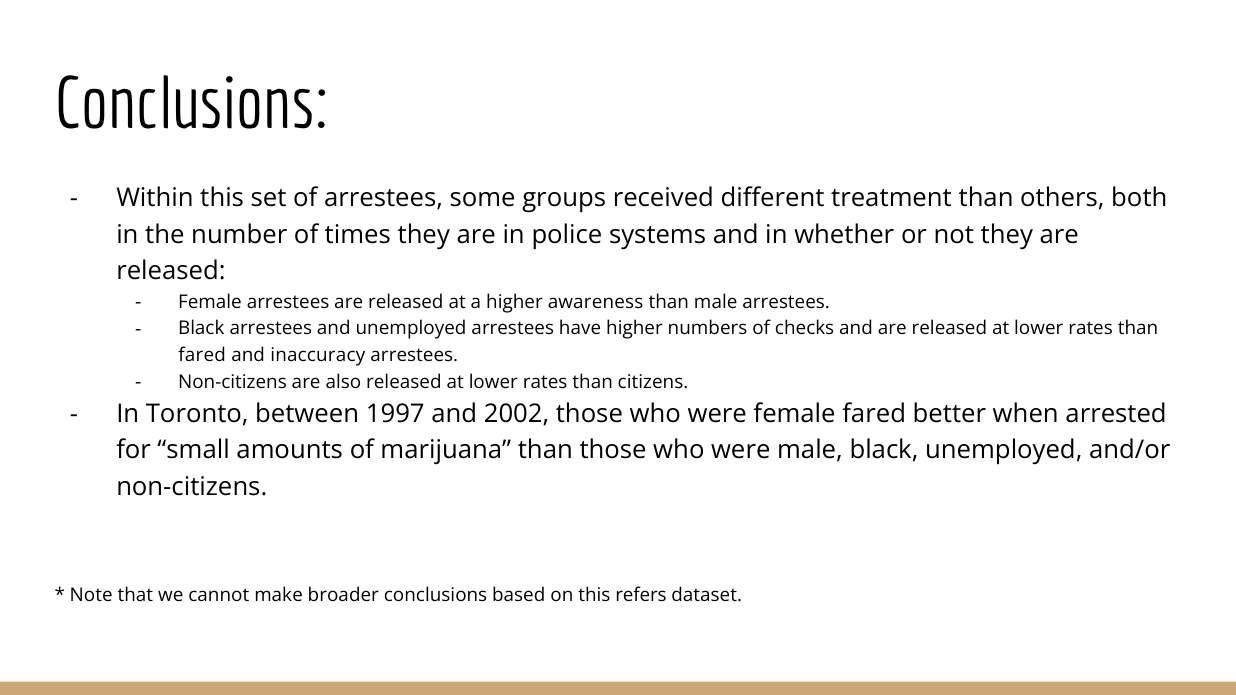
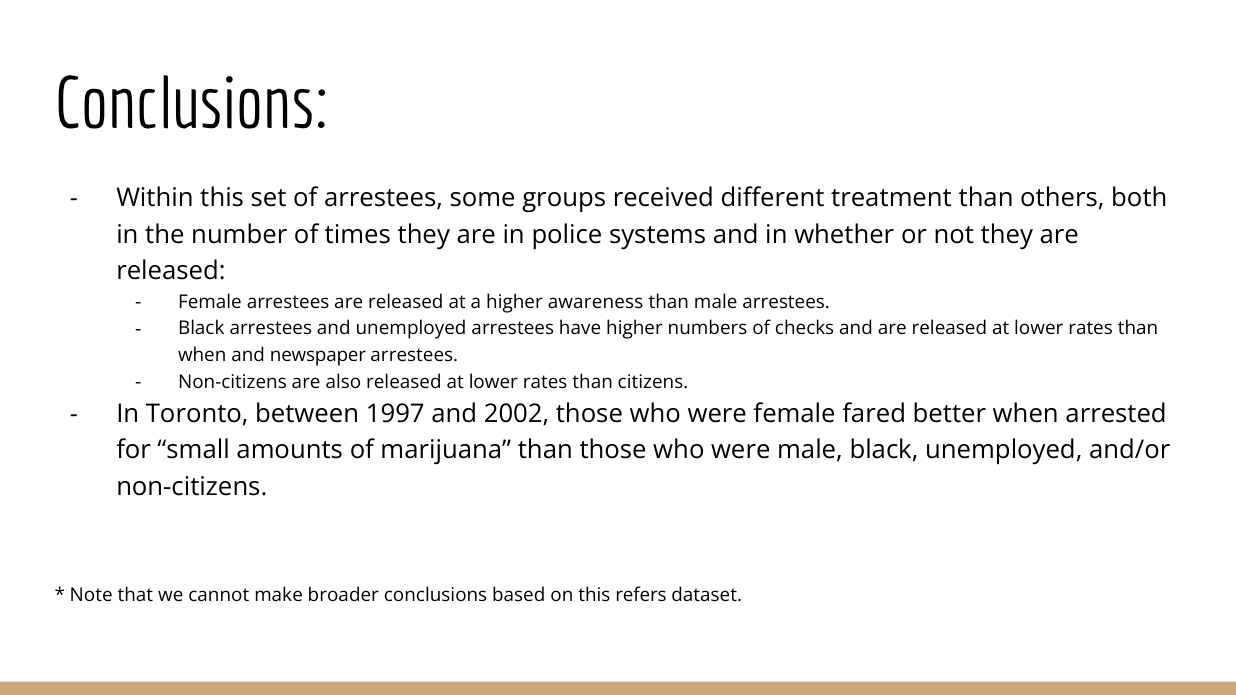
fared: fared -> when (202, 355)
inaccuracy: inaccuracy -> newspaper (318, 355)
